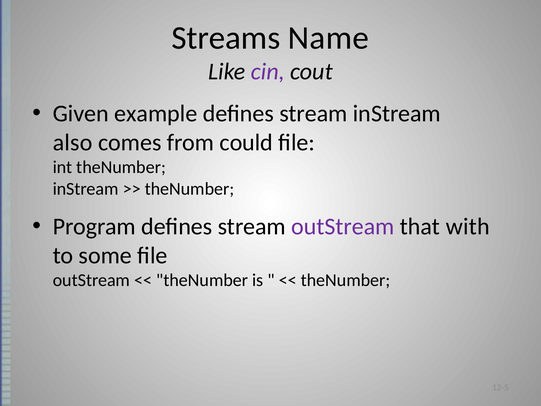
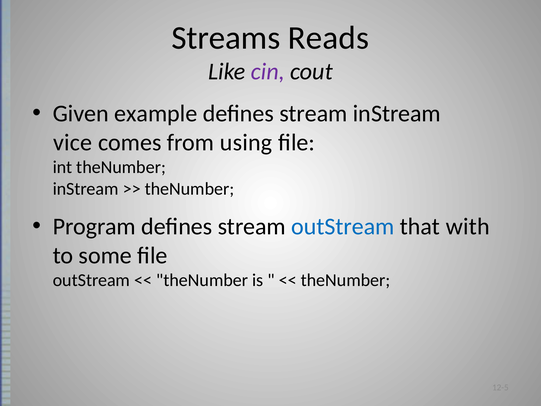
Name: Name -> Reads (328, 38)
also: also -> vice (73, 142)
could: could -> using (246, 142)
outStream colour: purple -> blue (343, 227)
